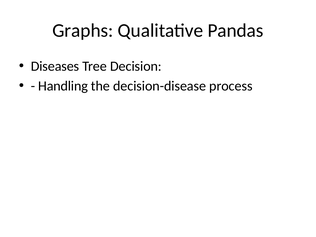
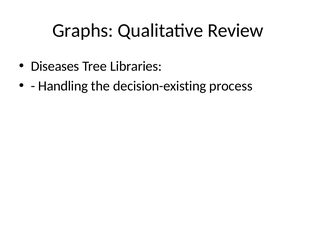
Pandas: Pandas -> Review (236, 31)
Decision: Decision -> Libraries (136, 66)
decision-disease: decision-disease -> decision-existing (160, 86)
